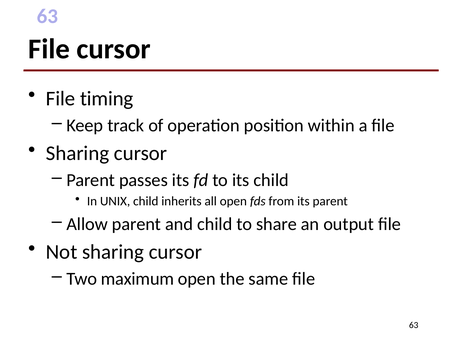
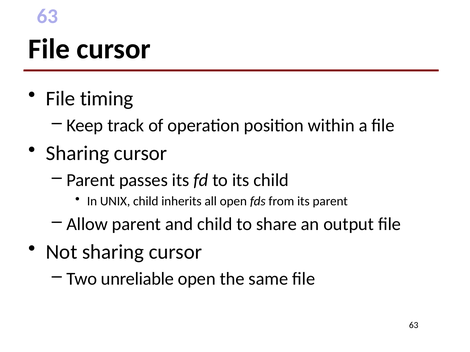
maximum: maximum -> unreliable (137, 279)
